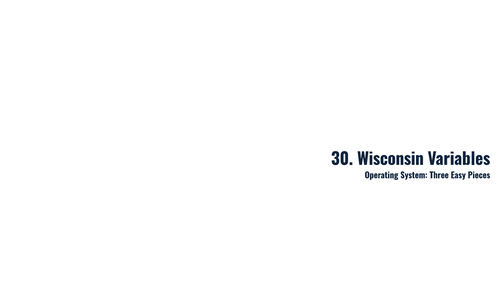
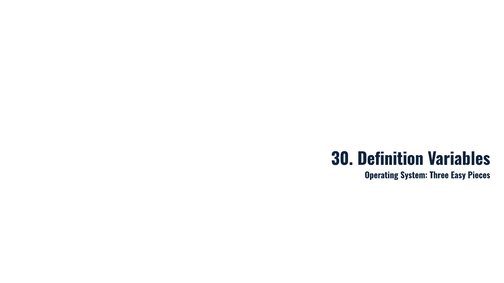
Wisconsin: Wisconsin -> Definition (390, 160)
